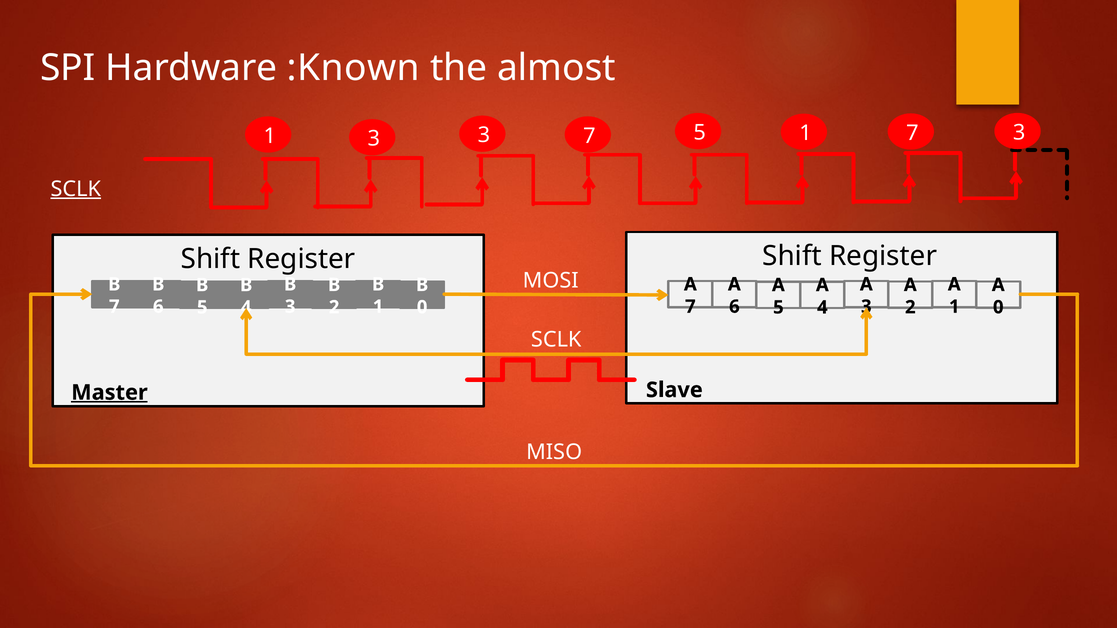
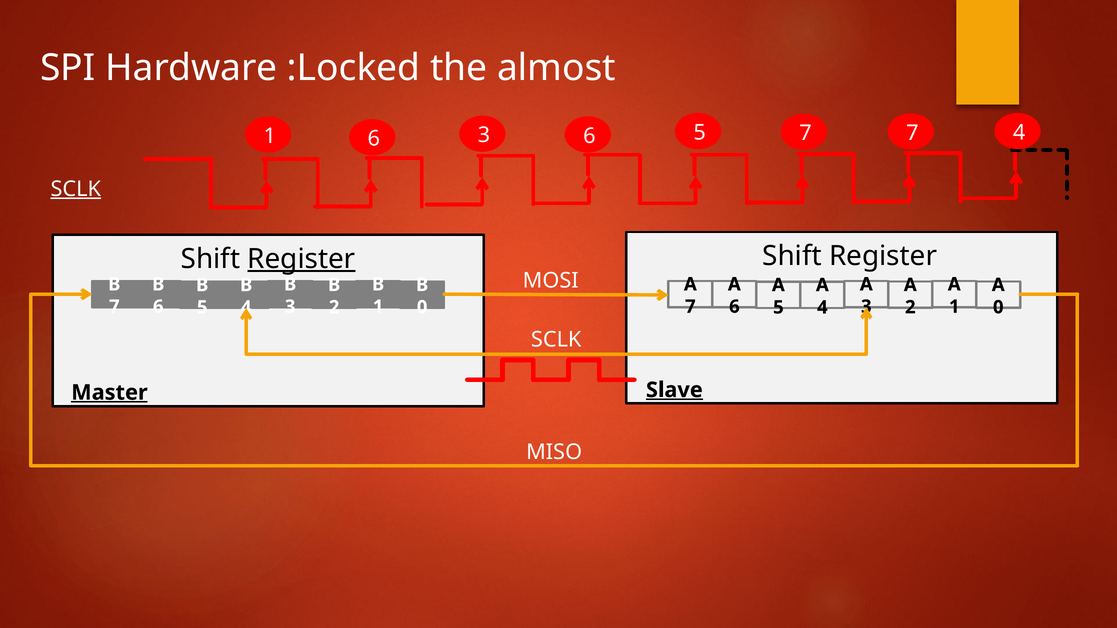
:Known: :Known -> :Locked (354, 68)
1 3: 3 -> 6 (374, 139)
3 7: 7 -> 6 (589, 136)
5 1: 1 -> 7 (805, 133)
7 3: 3 -> 4 (1019, 133)
Register underline: none -> present (301, 259)
Slave underline: none -> present (674, 390)
